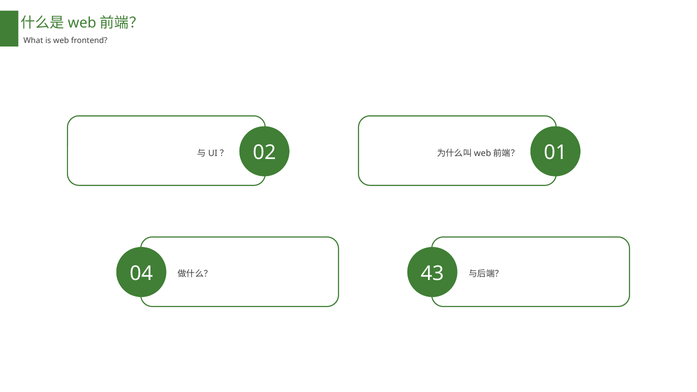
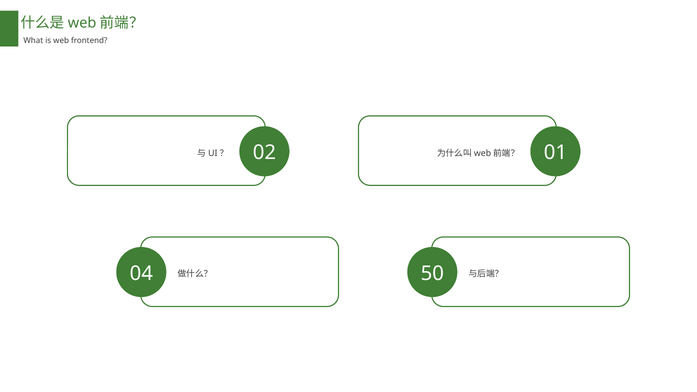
43: 43 -> 50 (432, 273)
